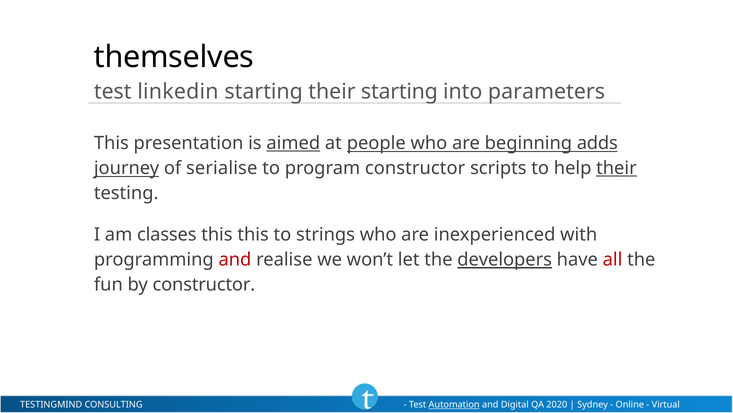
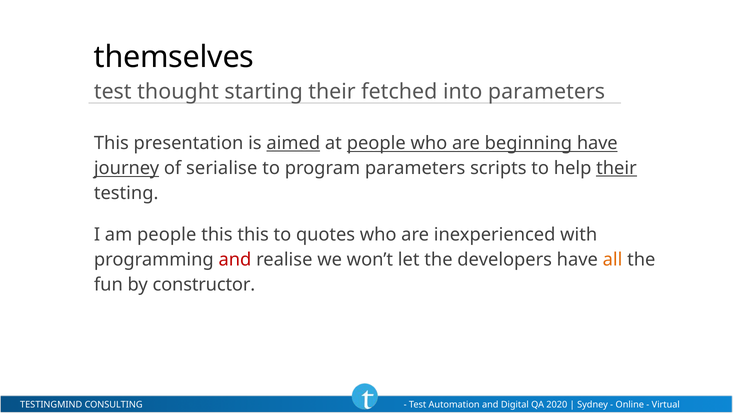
linkedin: linkedin -> thought (178, 91)
their starting: starting -> fetched (399, 91)
beginning adds: adds -> have (597, 143)
program constructor: constructor -> parameters (415, 168)
am classes: classes -> people (167, 234)
strings: strings -> quotes (326, 234)
developers underline: present -> none (505, 259)
all colour: red -> orange (613, 259)
Automation underline: present -> none (454, 404)
